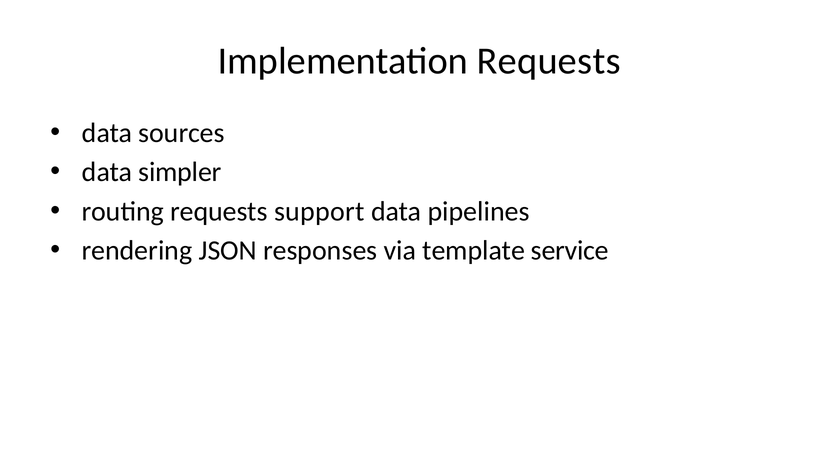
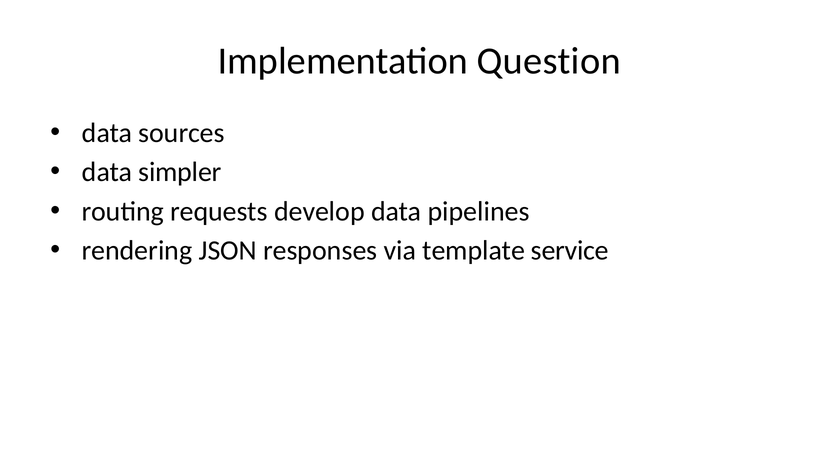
Implementation Requests: Requests -> Question (549, 61)
support: support -> develop (319, 211)
